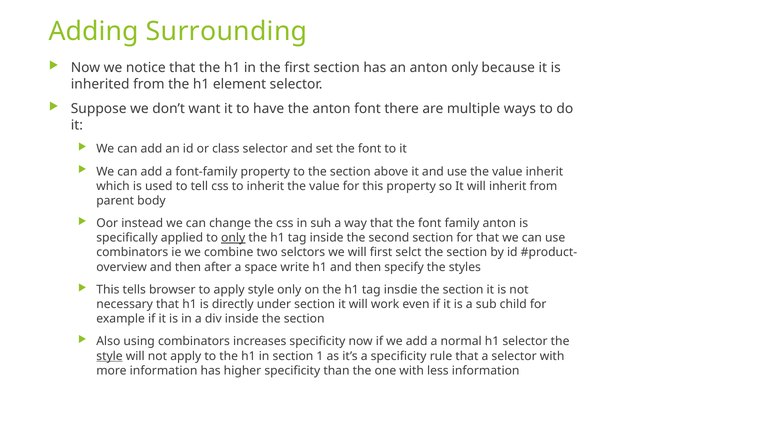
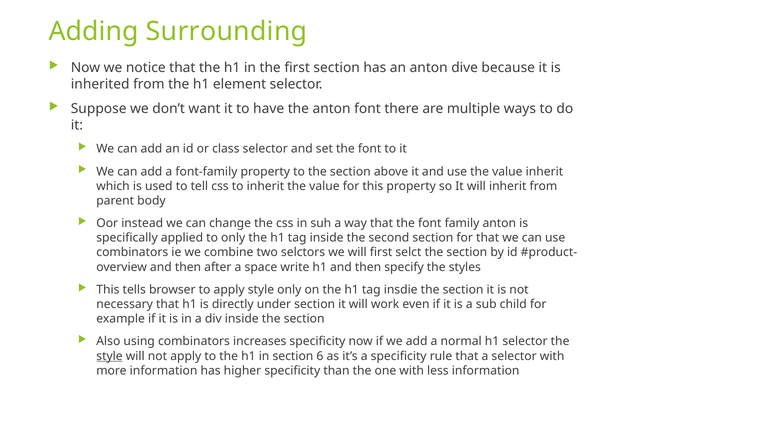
anton only: only -> dive (465, 68)
only underline: present -> none (233, 238)
1: 1 -> 6 (320, 356)
